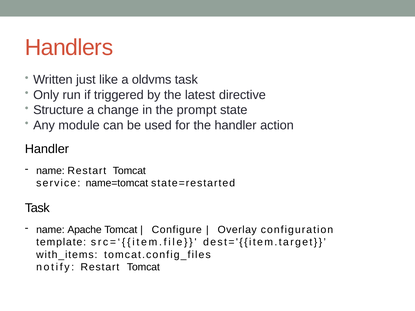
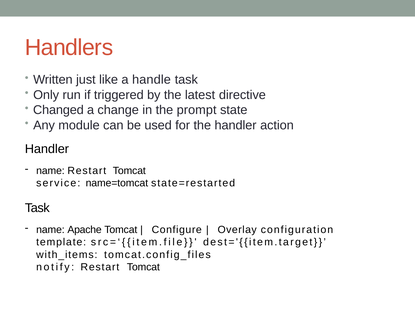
oldvms: oldvms -> handle (151, 80)
Structure: Structure -> Changed (58, 110)
